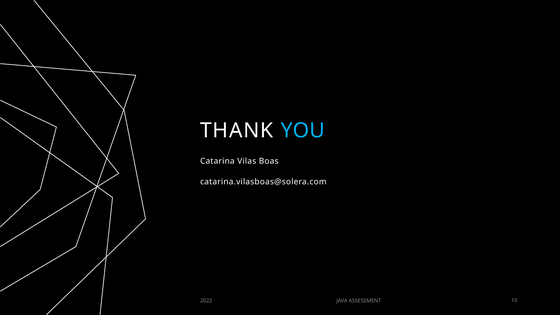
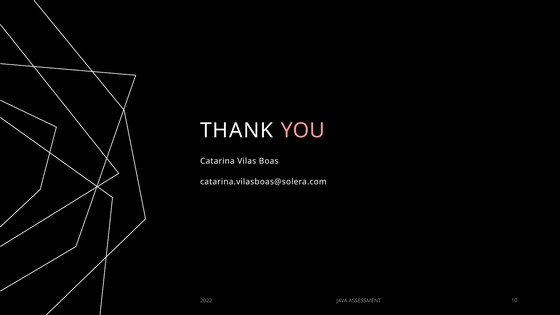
YOU colour: light blue -> pink (303, 131)
